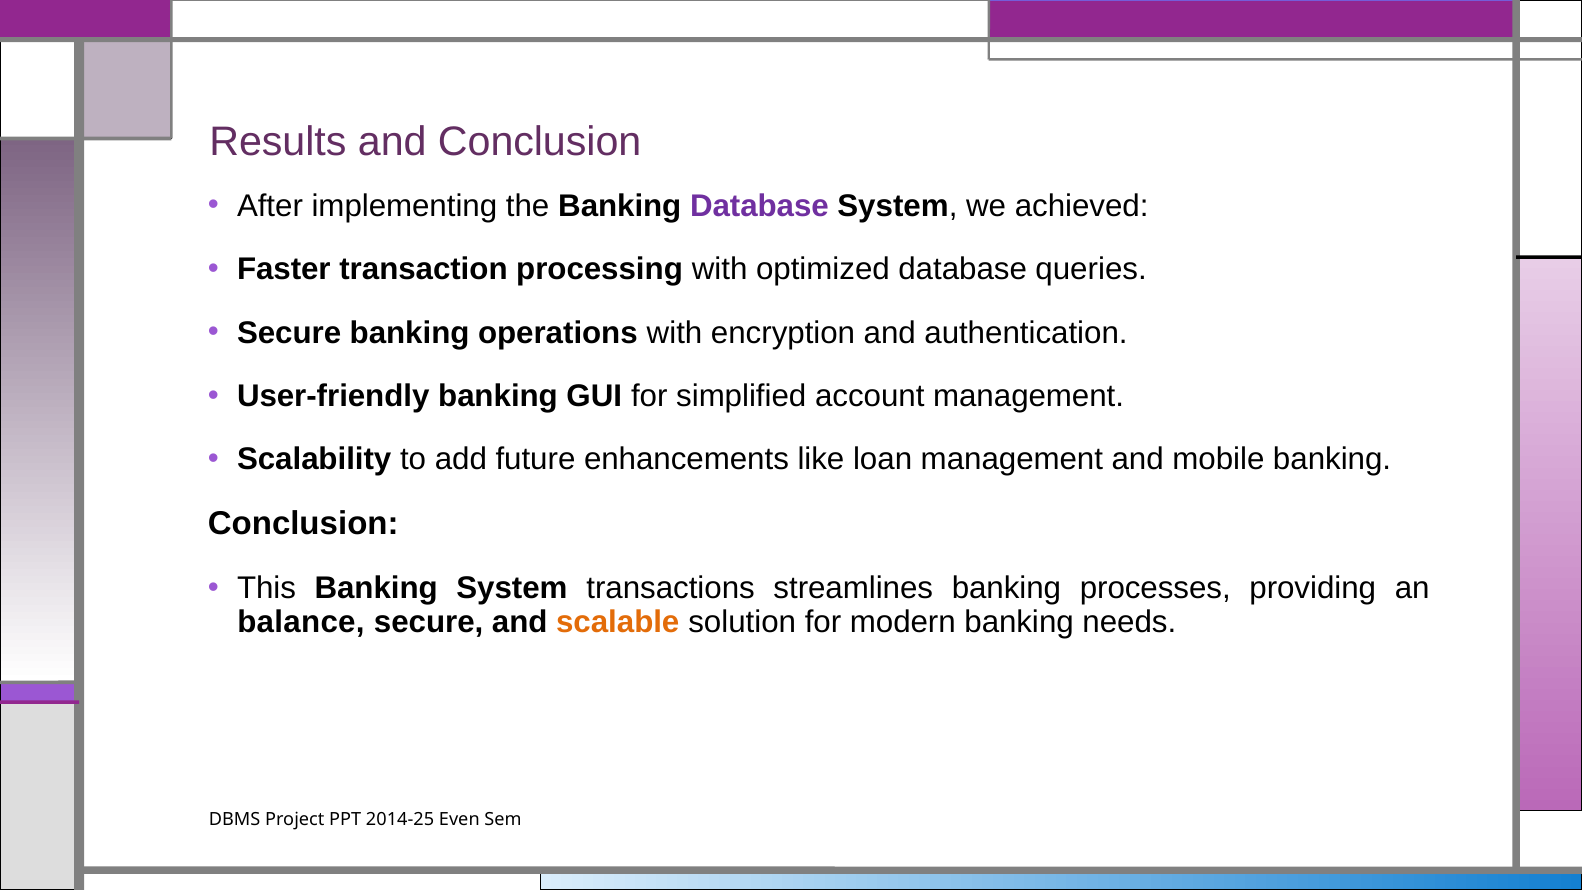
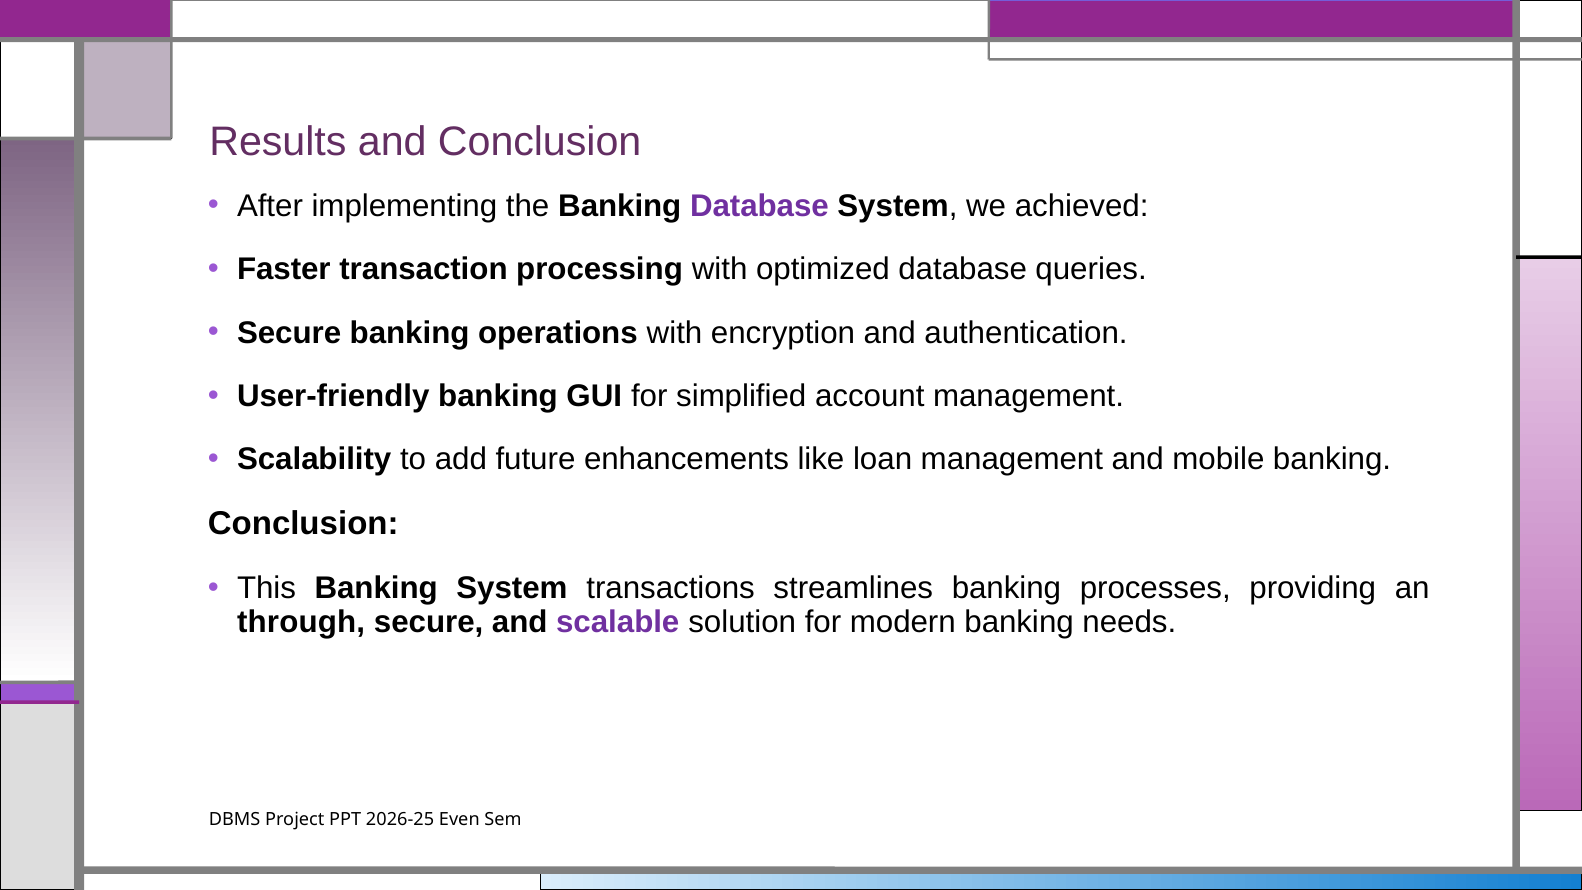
balance: balance -> through (301, 622)
scalable colour: orange -> purple (618, 622)
2014-25: 2014-25 -> 2026-25 (400, 820)
